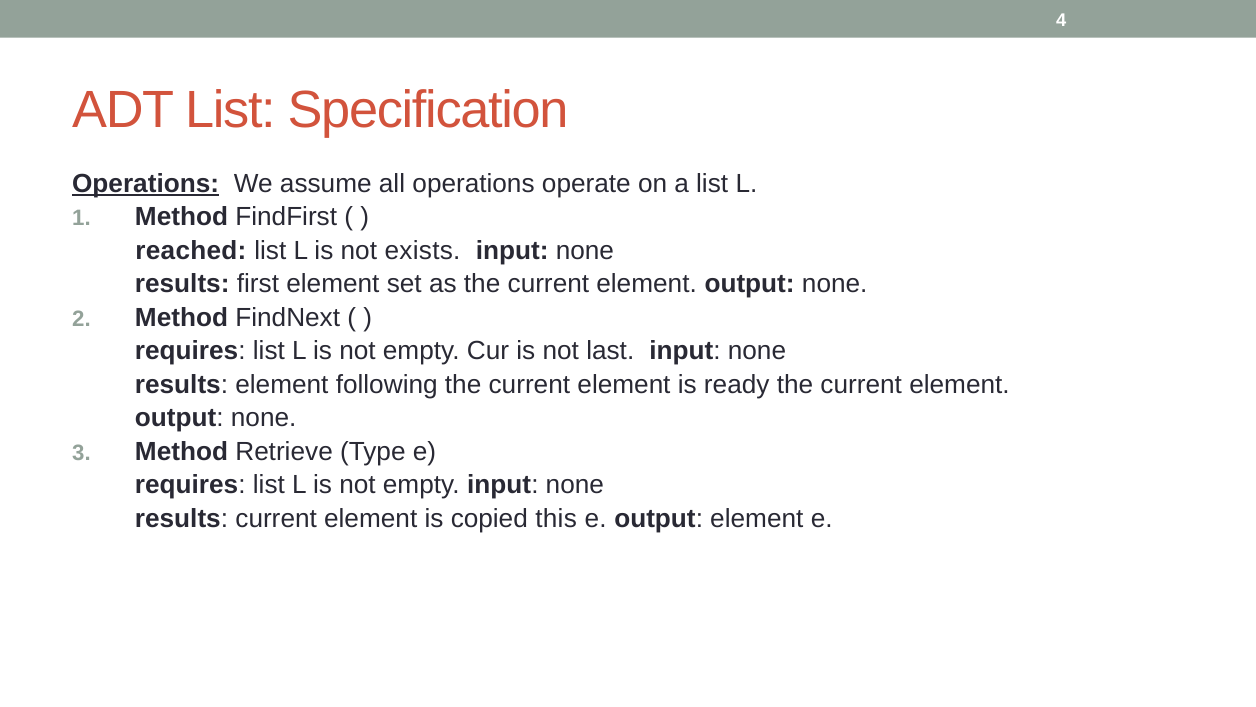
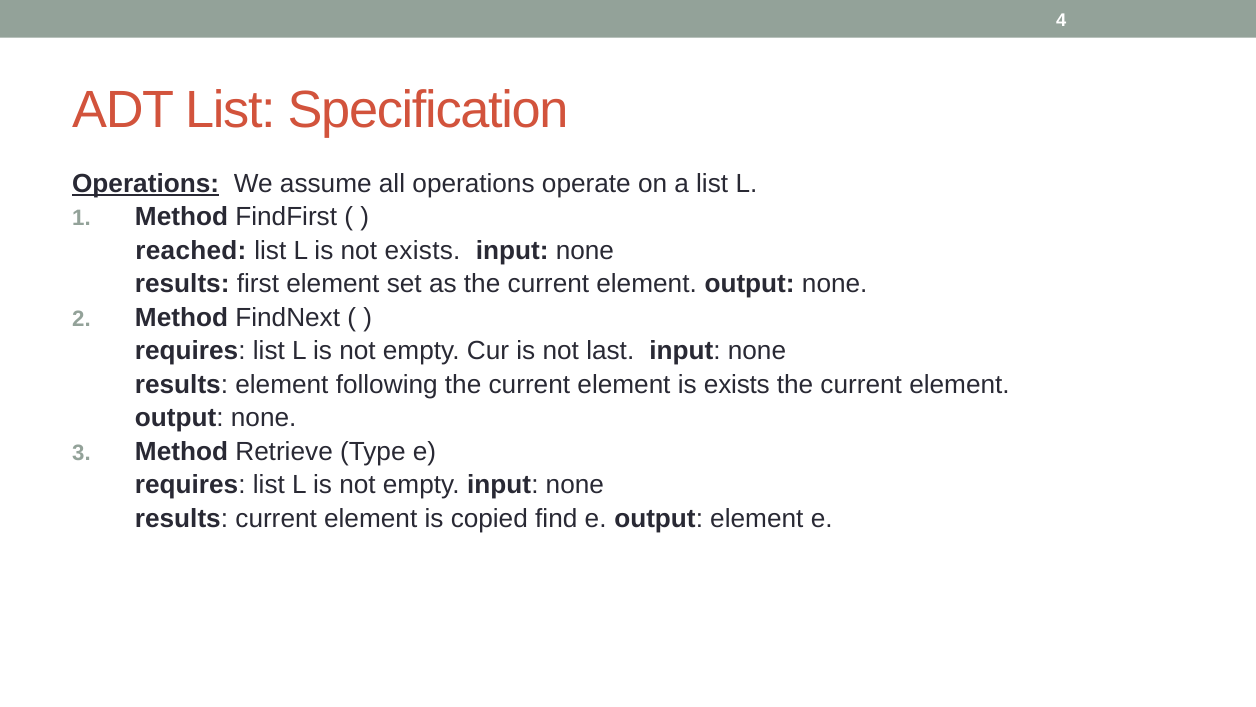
is ready: ready -> exists (737, 384)
this: this -> find (556, 518)
